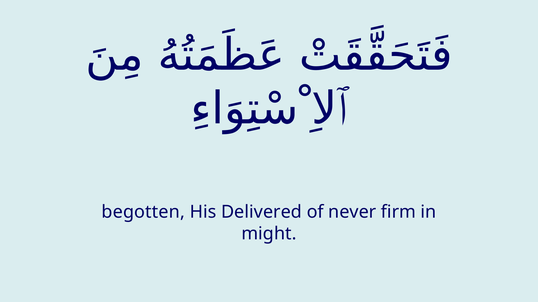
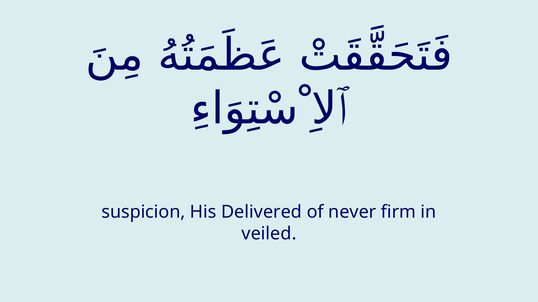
begotten: begotten -> suspicion (143, 212)
might: might -> veiled (269, 234)
